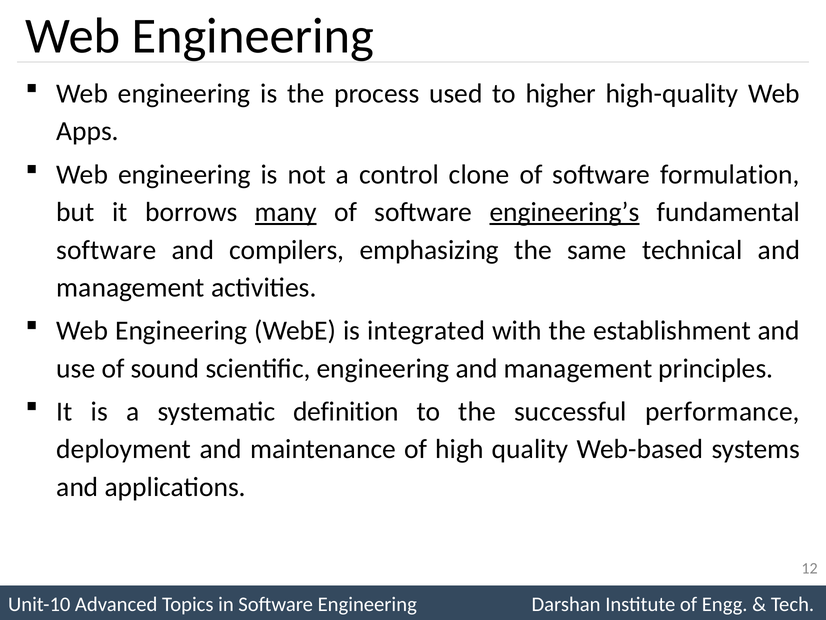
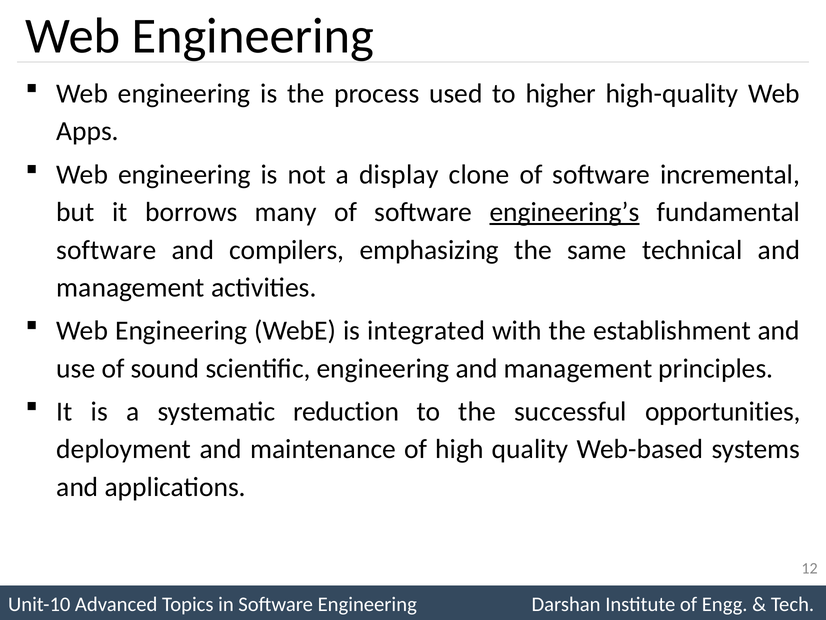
control: control -> display (399, 174)
formulation: formulation -> incremental (730, 174)
many underline: present -> none (286, 212)
definition: definition -> reduction (346, 411)
performance: performance -> opportunities (723, 411)
